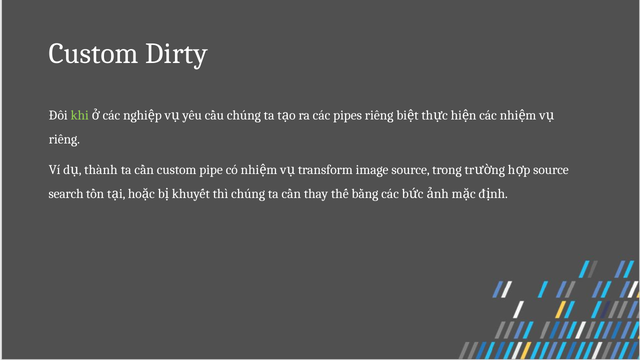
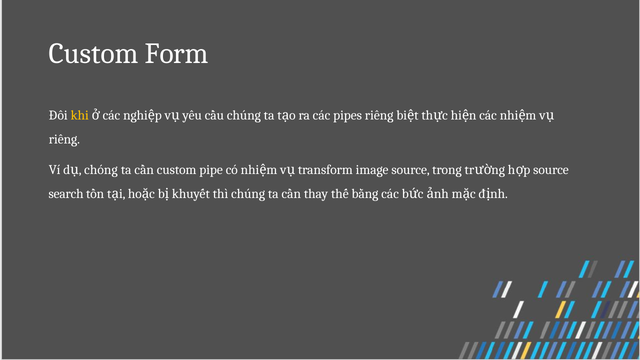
Dirty: Dirty -> Form (177, 54)
khi colour: light green -> yellow (80, 115)
thành: thành -> chóng (101, 170)
